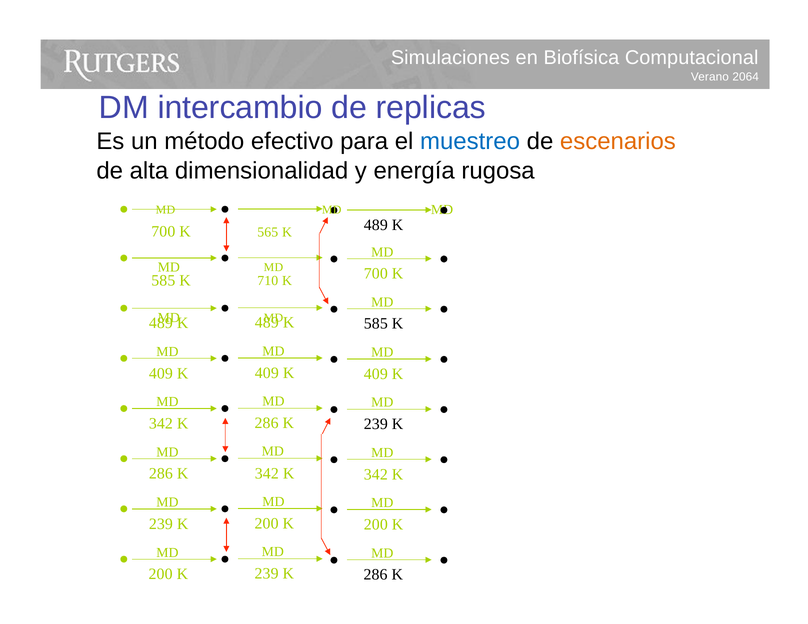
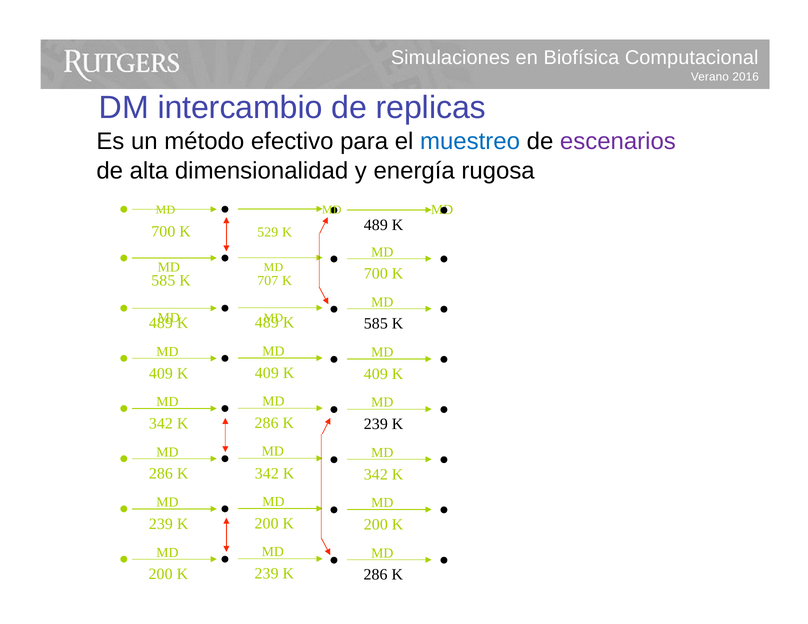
2064: 2064 -> 2016 (746, 77)
escenarios colour: orange -> purple (618, 142)
565: 565 -> 529 (268, 232)
710: 710 -> 707 (268, 281)
